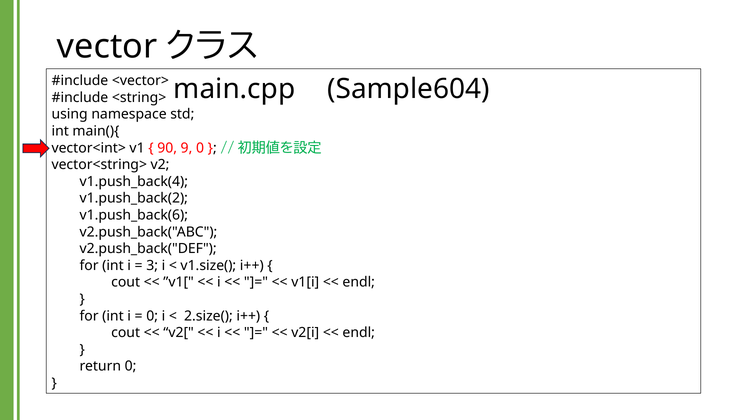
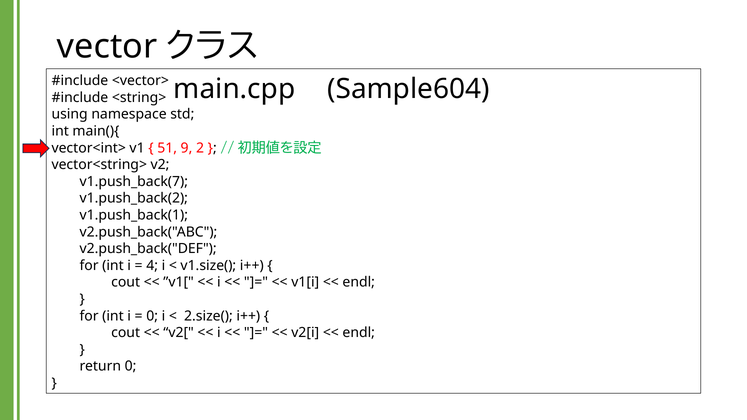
90: 90 -> 51 (167, 148)
9 0: 0 -> 2 (200, 148)
v1.push_back(4: v1.push_back(4 -> v1.push_back(7 (134, 182)
v1.push_back(6: v1.push_back(6 -> v1.push_back(1 (134, 215)
3: 3 -> 4 (152, 266)
